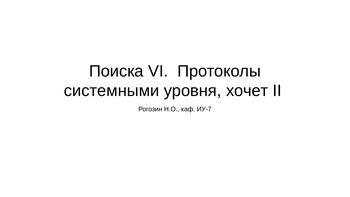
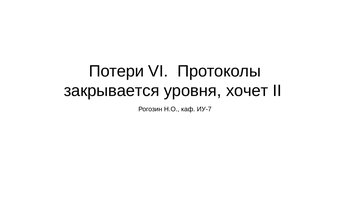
Поиска: Поиска -> Потери (116, 71)
системными: системными -> закрывается (112, 91)
